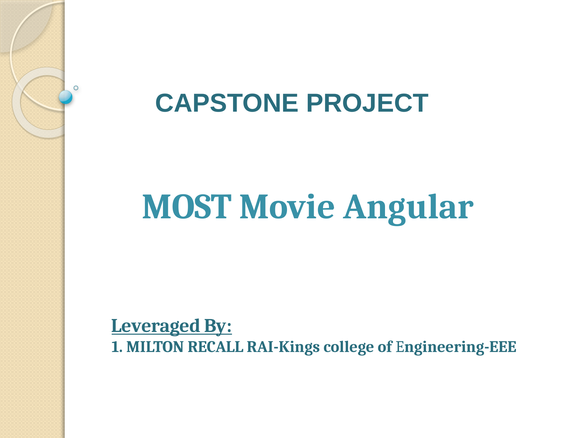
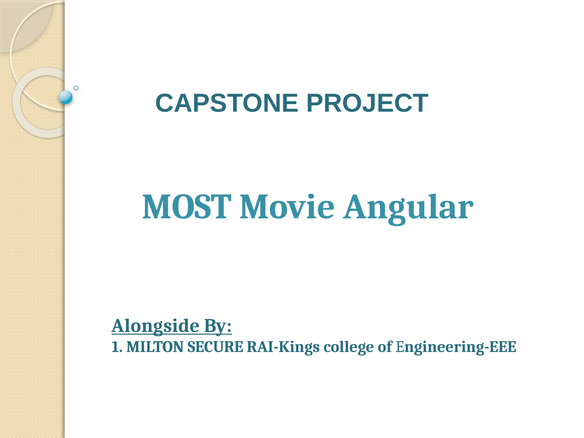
Leveraged: Leveraged -> Alongside (156, 326)
RECALL: RECALL -> SECURE (216, 347)
